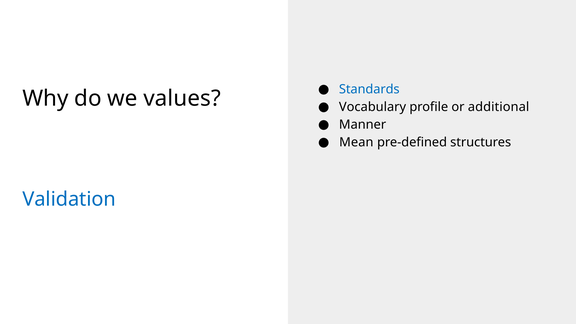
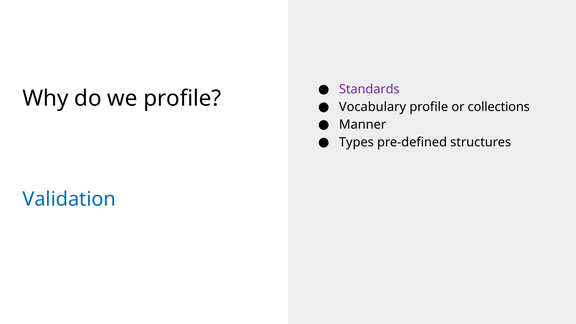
Standards colour: blue -> purple (369, 89)
we values: values -> profile (182, 98)
additional: additional -> collections (499, 107)
Mean: Mean -> Types (356, 142)
